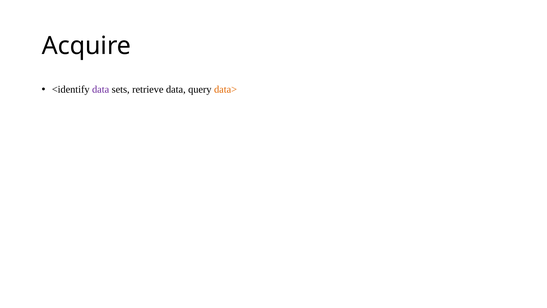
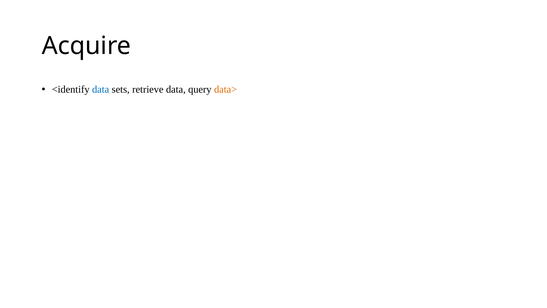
data colour: purple -> blue (101, 89)
